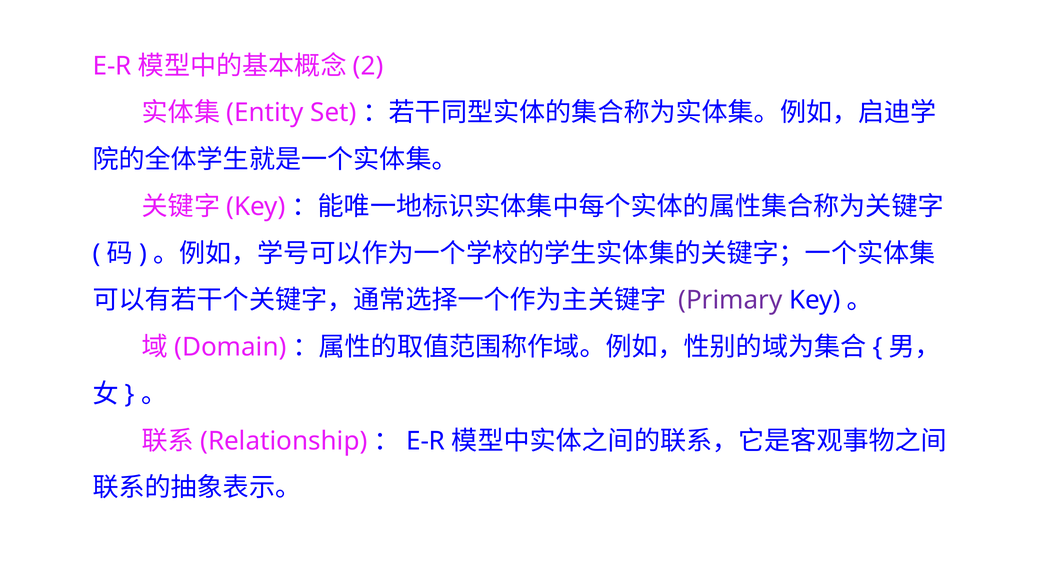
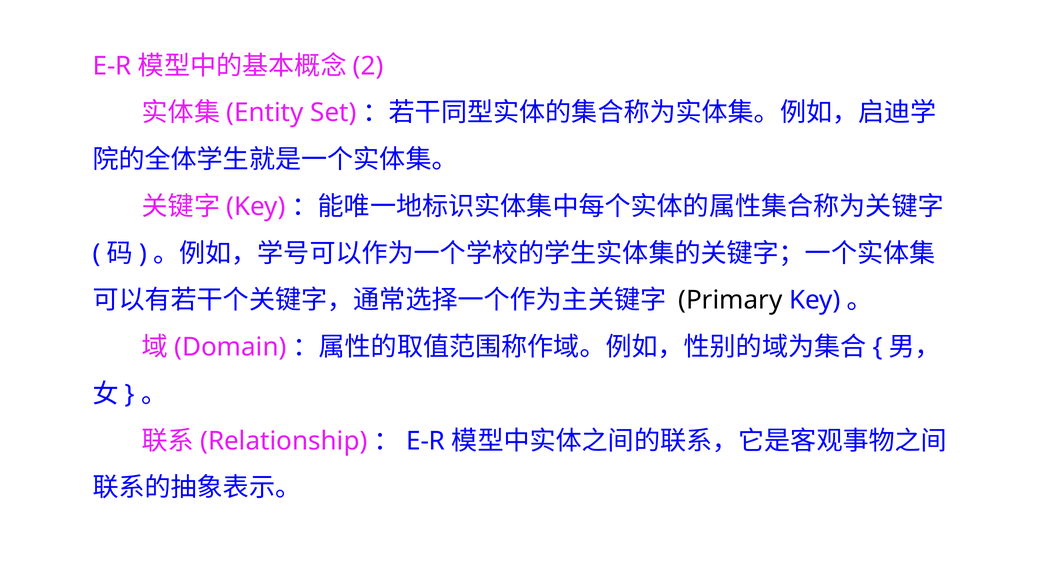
Primary colour: purple -> black (730, 301)
